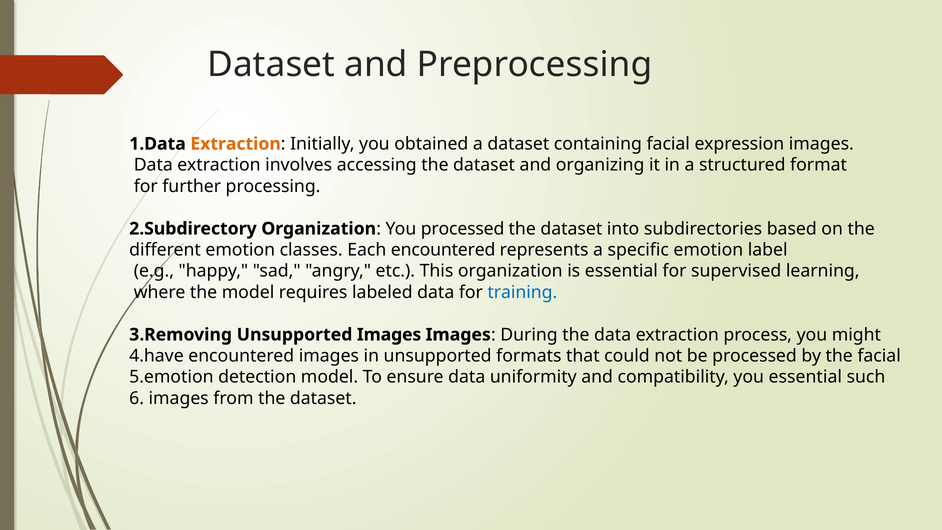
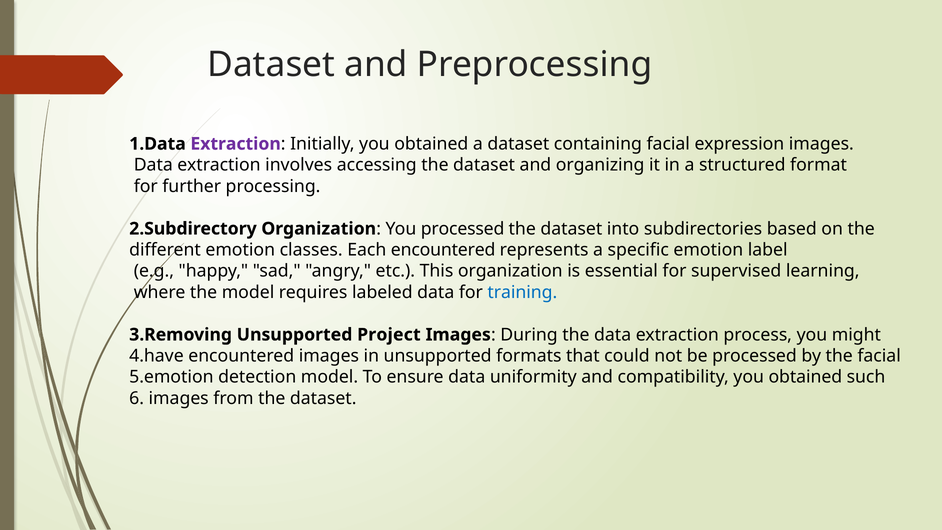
Extraction colour: orange -> purple (236, 144)
Unsupported Images: Images -> Project (389, 335)
compatibility you essential: essential -> obtained (805, 377)
